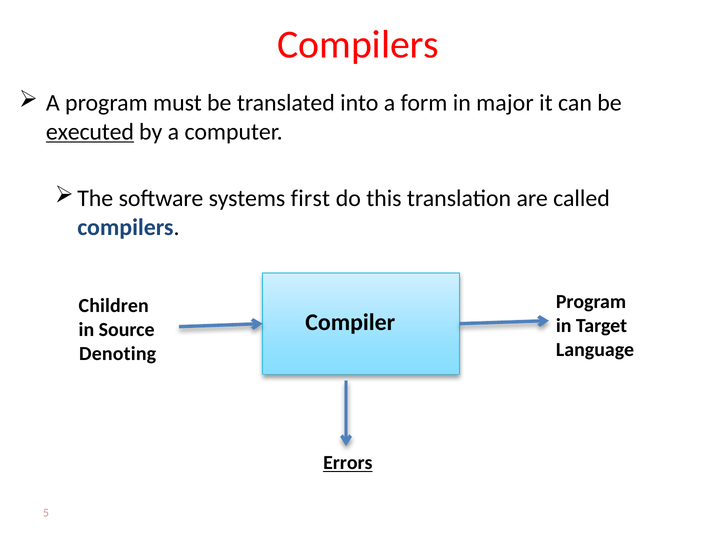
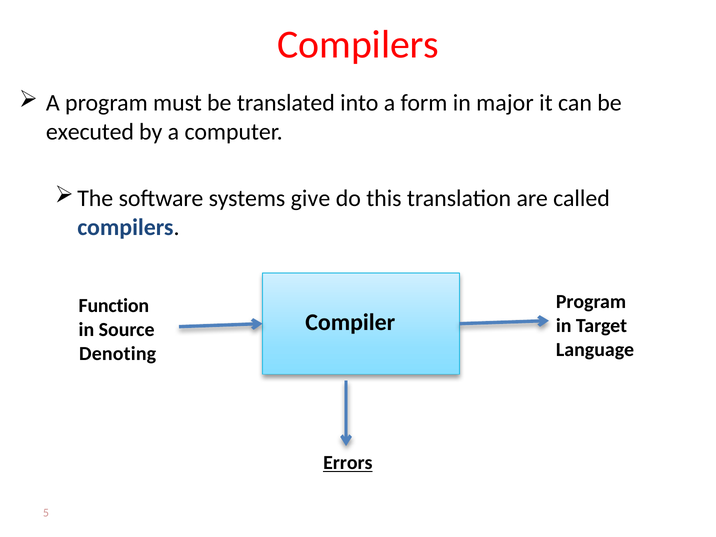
executed underline: present -> none (90, 132)
first: first -> give (310, 199)
Children: Children -> Function (114, 306)
